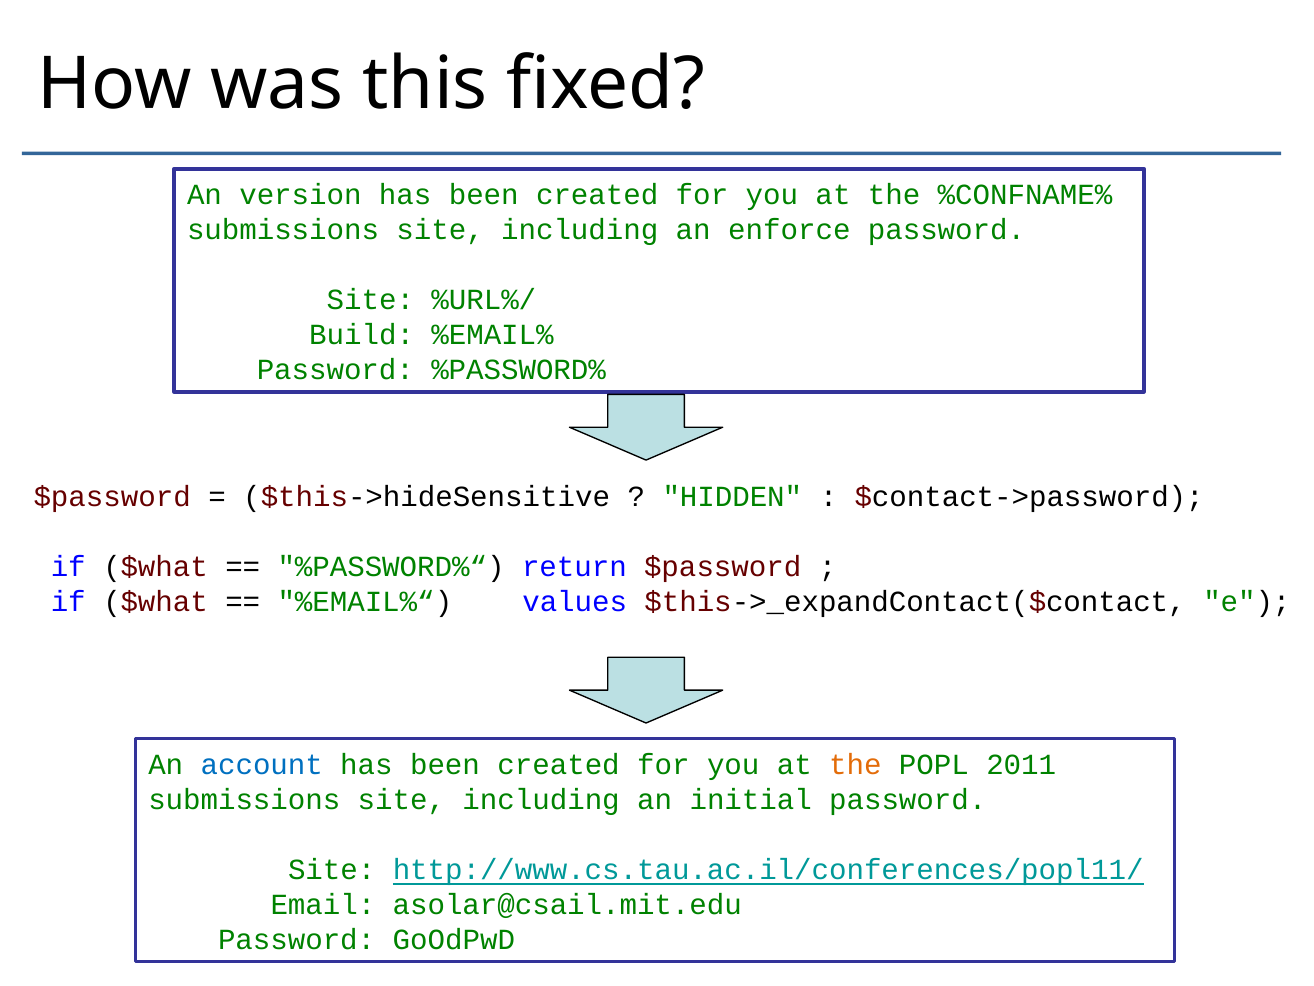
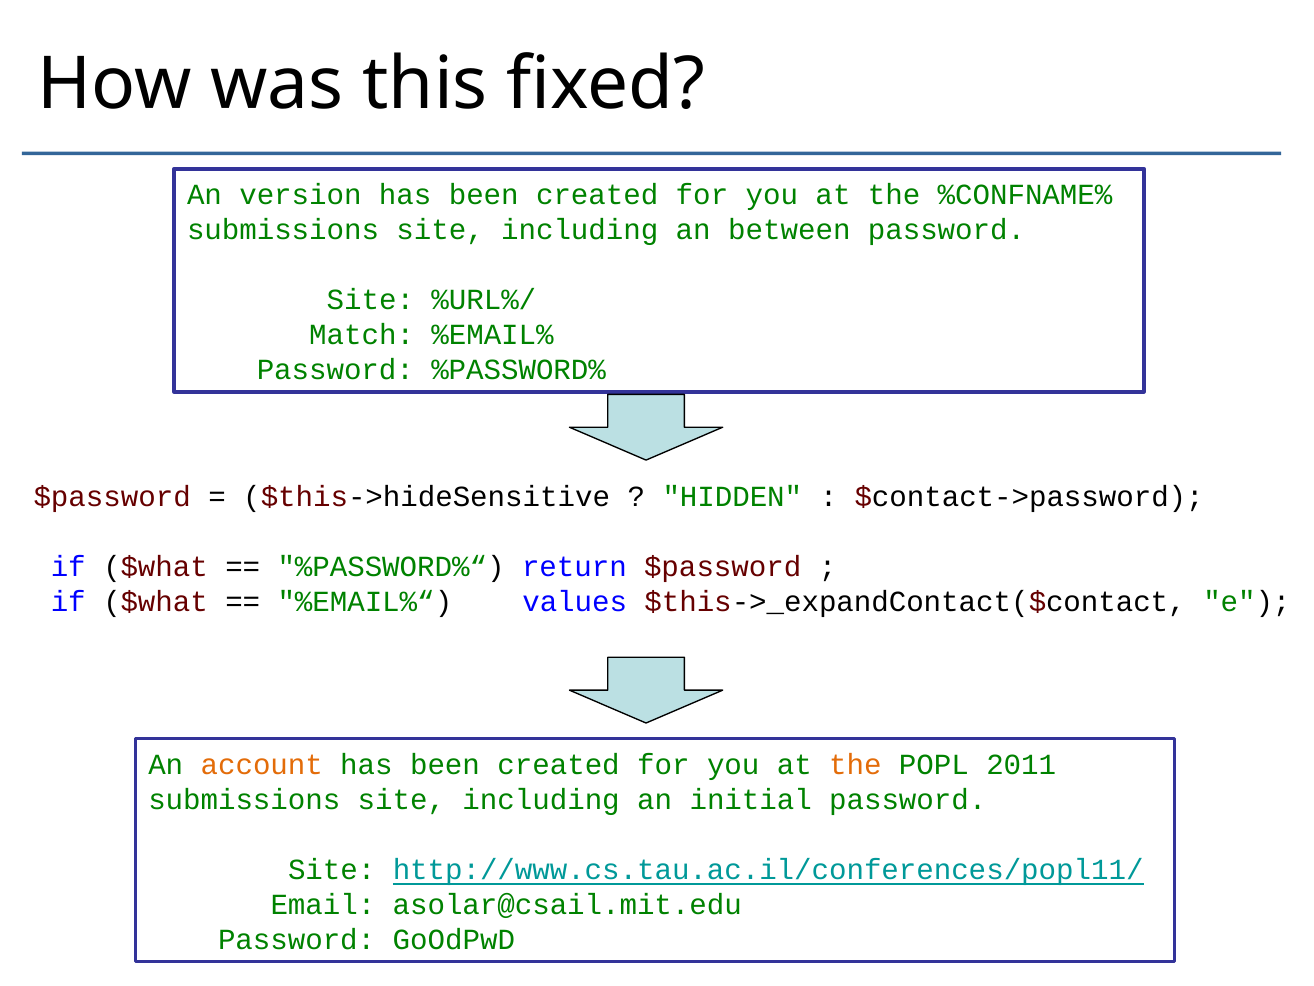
enforce: enforce -> between (789, 230)
Build: Build -> Match (362, 335)
account colour: blue -> orange (262, 764)
